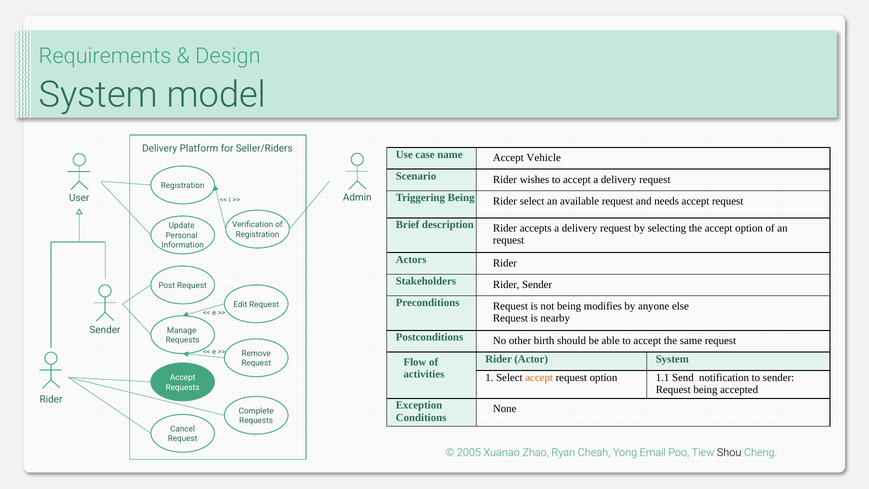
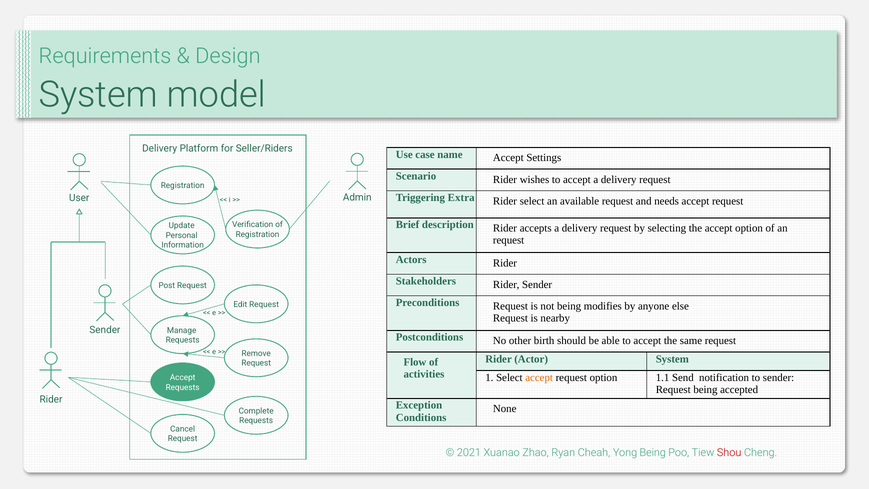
Vehicle: Vehicle -> Settings (544, 158)
Triggering Being: Being -> Extra (461, 198)
2005: 2005 -> 2021 (469, 453)
Yong Email: Email -> Being (653, 453)
Shou colour: black -> red (729, 453)
